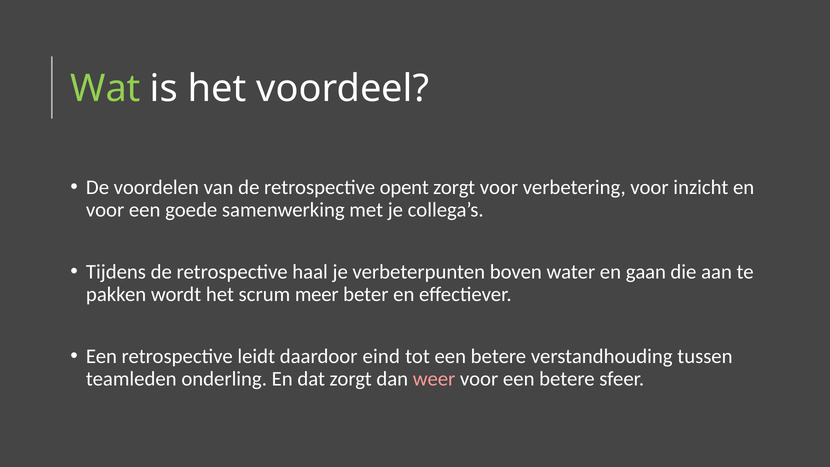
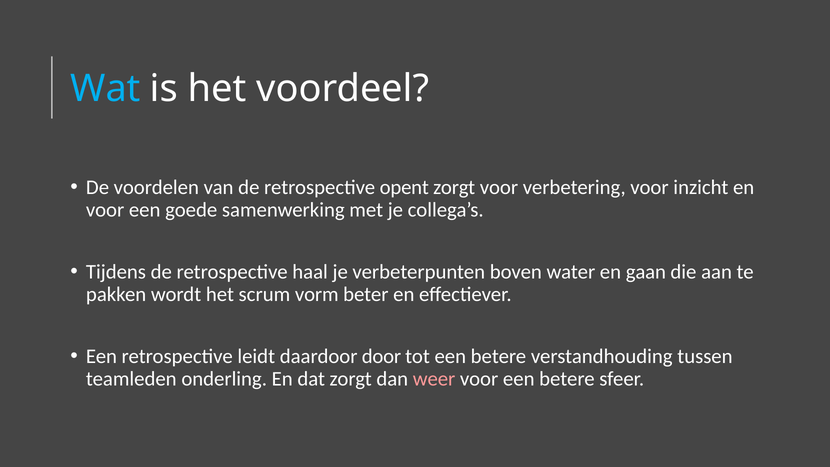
Wat colour: light green -> light blue (105, 89)
meer: meer -> vorm (317, 294)
eind: eind -> door (381, 356)
